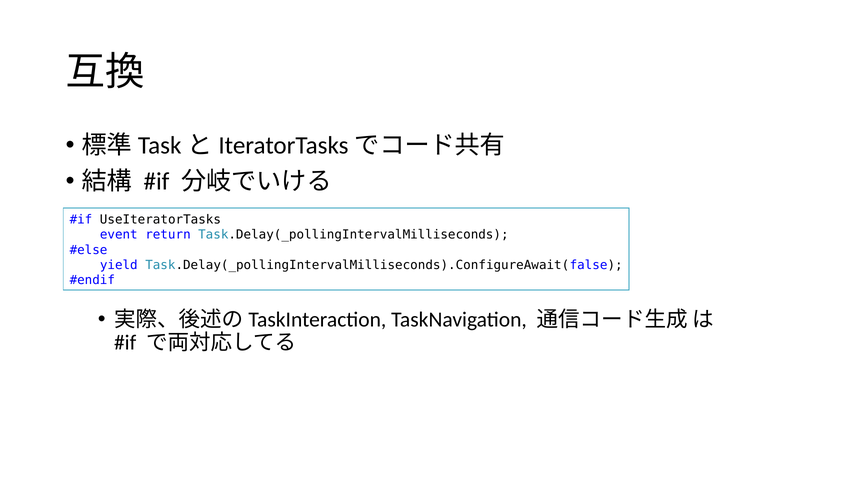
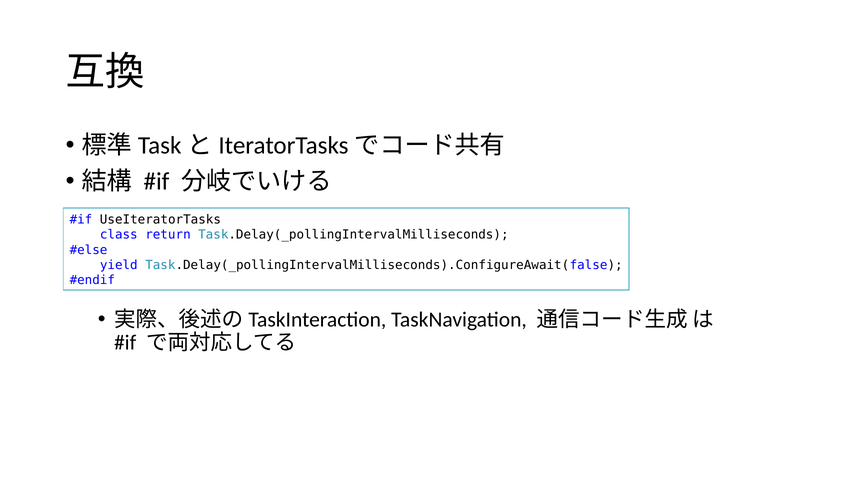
event: event -> class (119, 235)
